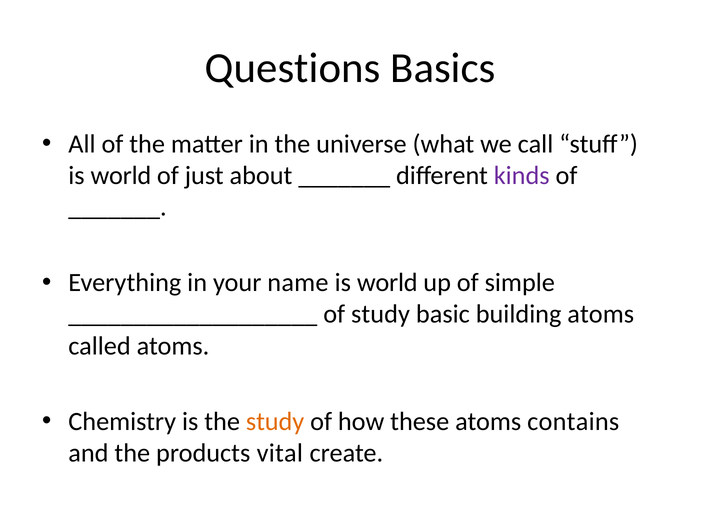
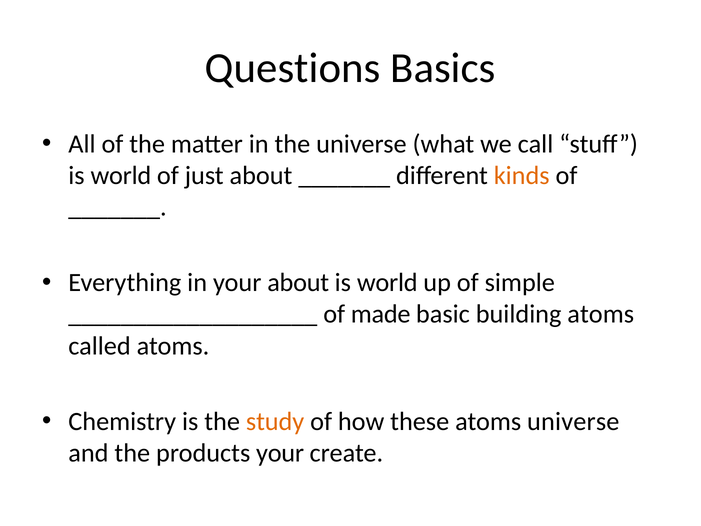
kinds colour: purple -> orange (522, 175)
your name: name -> about (298, 283)
of study: study -> made (381, 314)
atoms contains: contains -> universe (573, 421)
products vital: vital -> your (280, 453)
